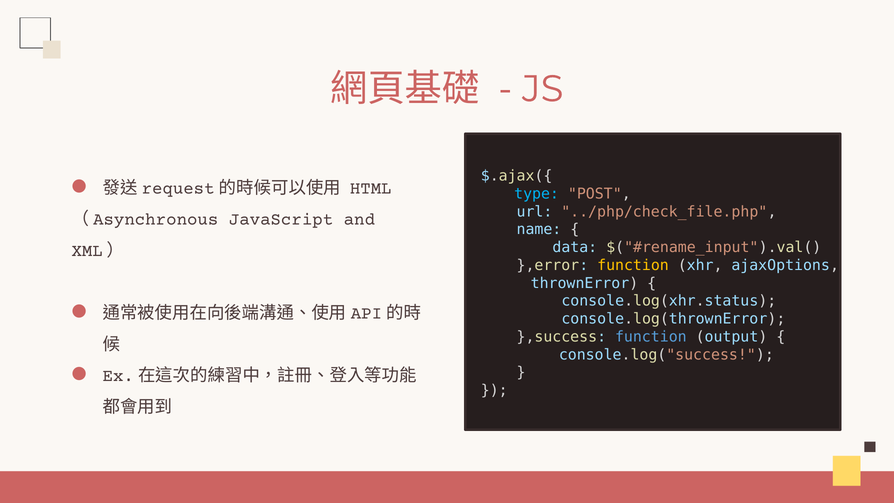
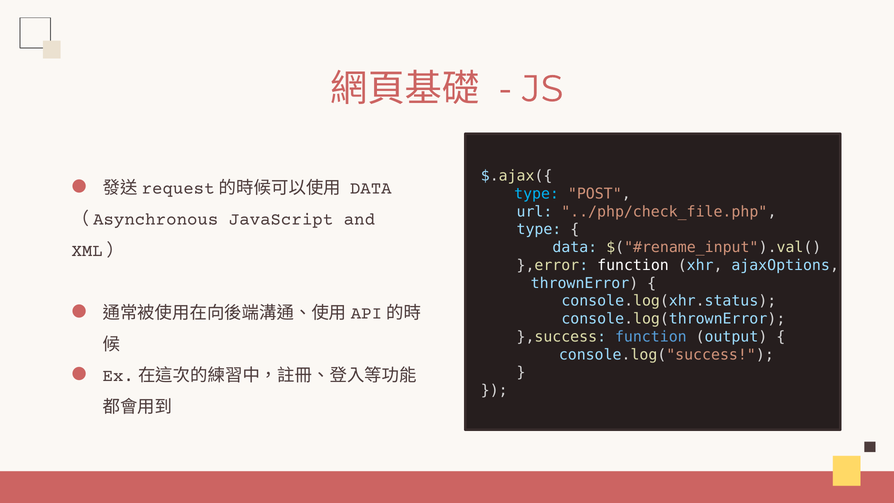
HTML: HTML -> DATA (371, 188)
name: name -> type (539, 229)
function colour: yellow -> white (633, 265)
